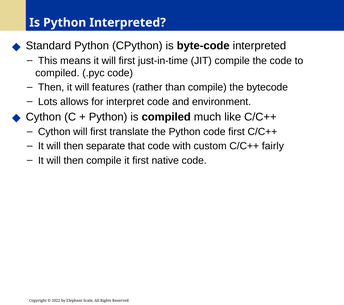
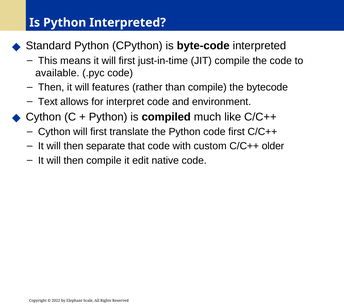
compiled: compiled -> available (57, 73)
Lots: Lots -> Text (48, 102)
fairly: fairly -> older (273, 146)
it first: first -> edit (141, 160)
